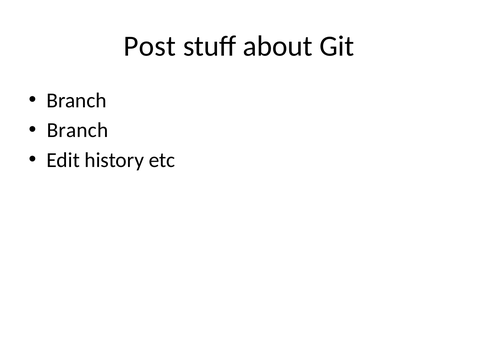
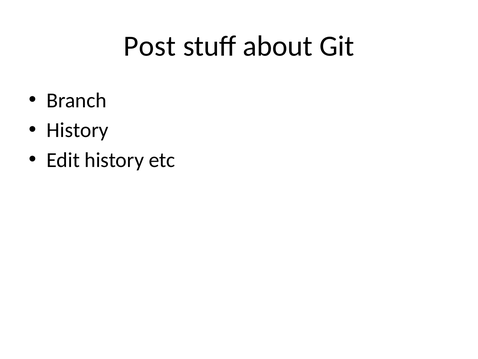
Branch: Branch -> History (78, 130)
